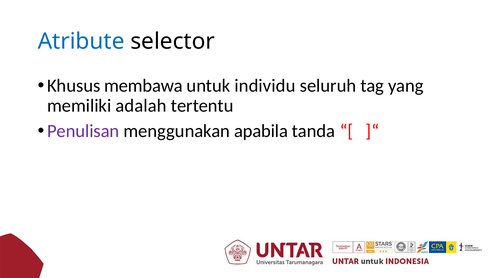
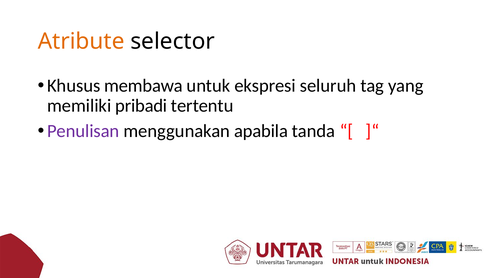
Atribute colour: blue -> orange (81, 42)
individu: individu -> ekspresi (265, 86)
adalah: adalah -> pribadi (141, 106)
